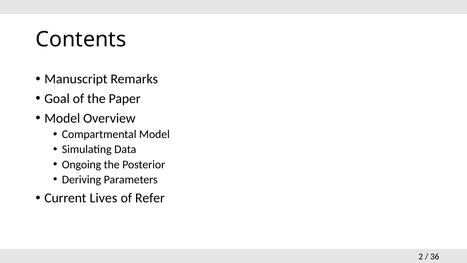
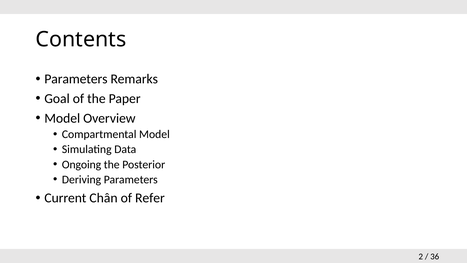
Manuscript: Manuscript -> Parameters (76, 79)
Lives: Lives -> Chân (104, 198)
